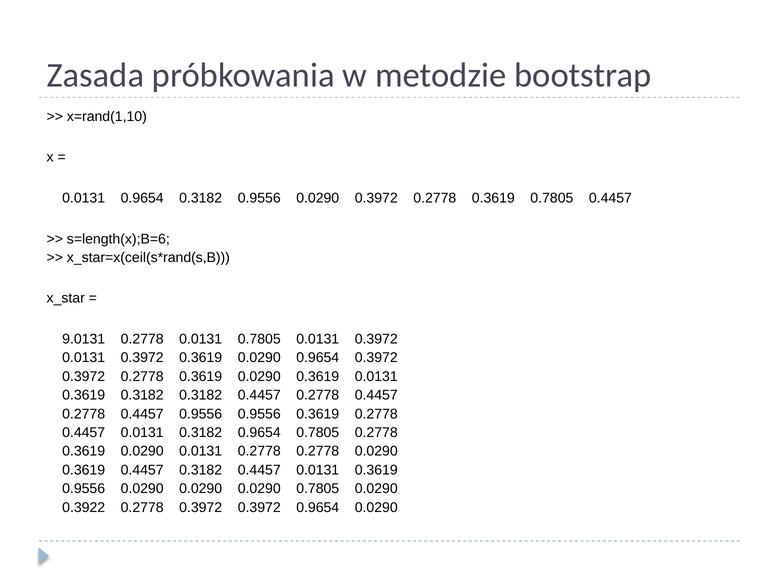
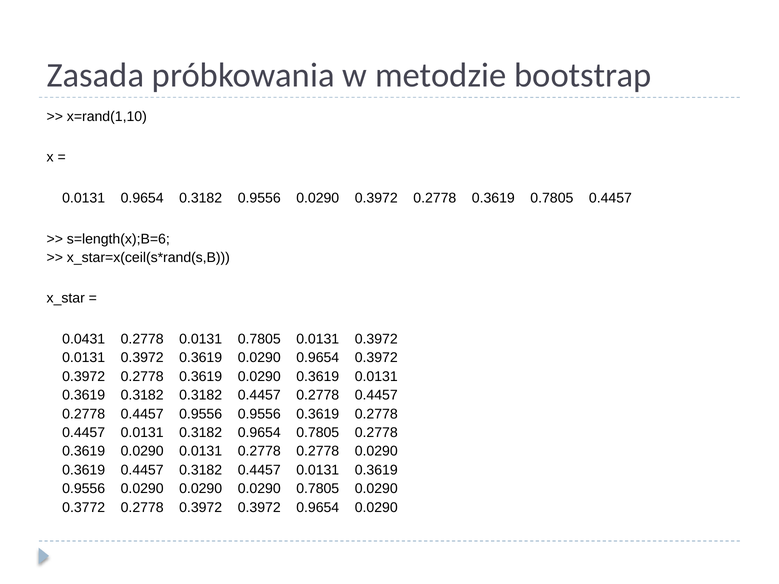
9.0131: 9.0131 -> 0.0431 (84, 339)
0.3922: 0.3922 -> 0.3772 (84, 508)
